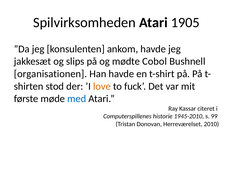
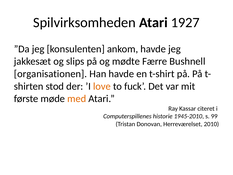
1905: 1905 -> 1927 (185, 23)
Cobol: Cobol -> Færre (155, 61)
med colour: blue -> orange (77, 99)
